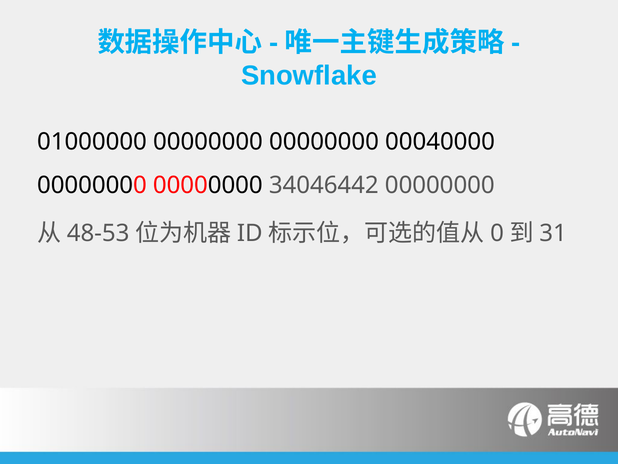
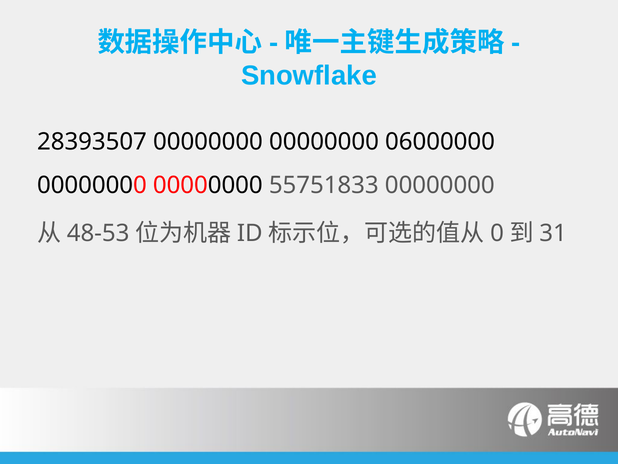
01000000: 01000000 -> 28393507 (92, 142)
00040000: 00040000 -> 06000000 (440, 142)
34046442: 34046442 -> 55751833 (324, 185)
